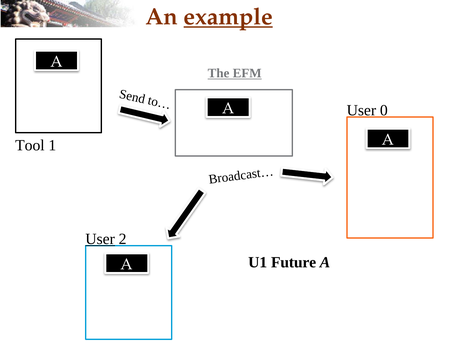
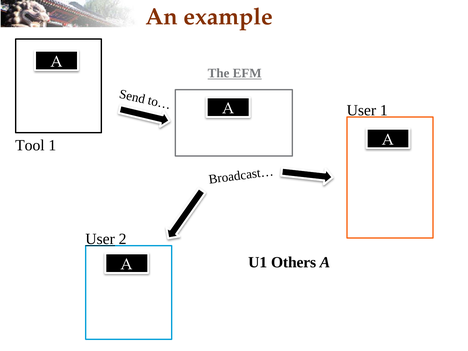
example underline: present -> none (228, 17)
User 0: 0 -> 1 (384, 110)
Future: Future -> Others (294, 262)
